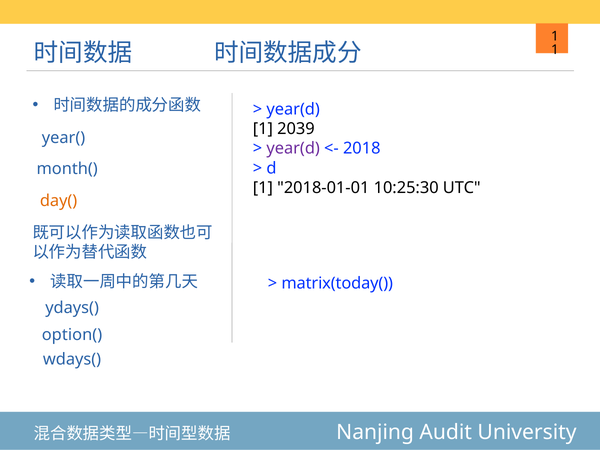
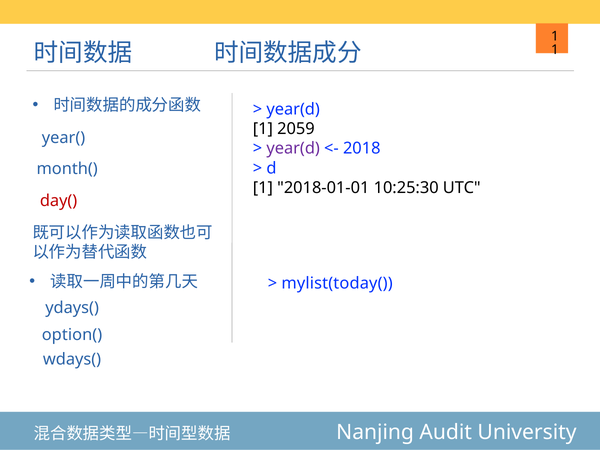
2039: 2039 -> 2059 (296, 129)
day( colour: orange -> red (59, 201)
matrix(today(: matrix(today( -> mylist(today( (337, 283)
